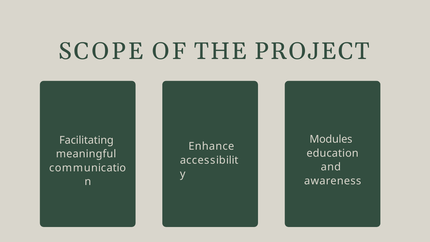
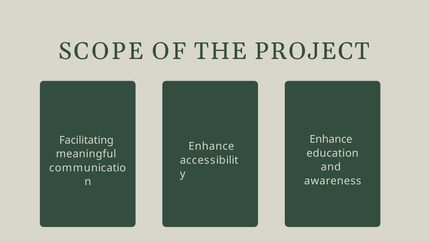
Modules: Modules -> Enhance (331, 139)
